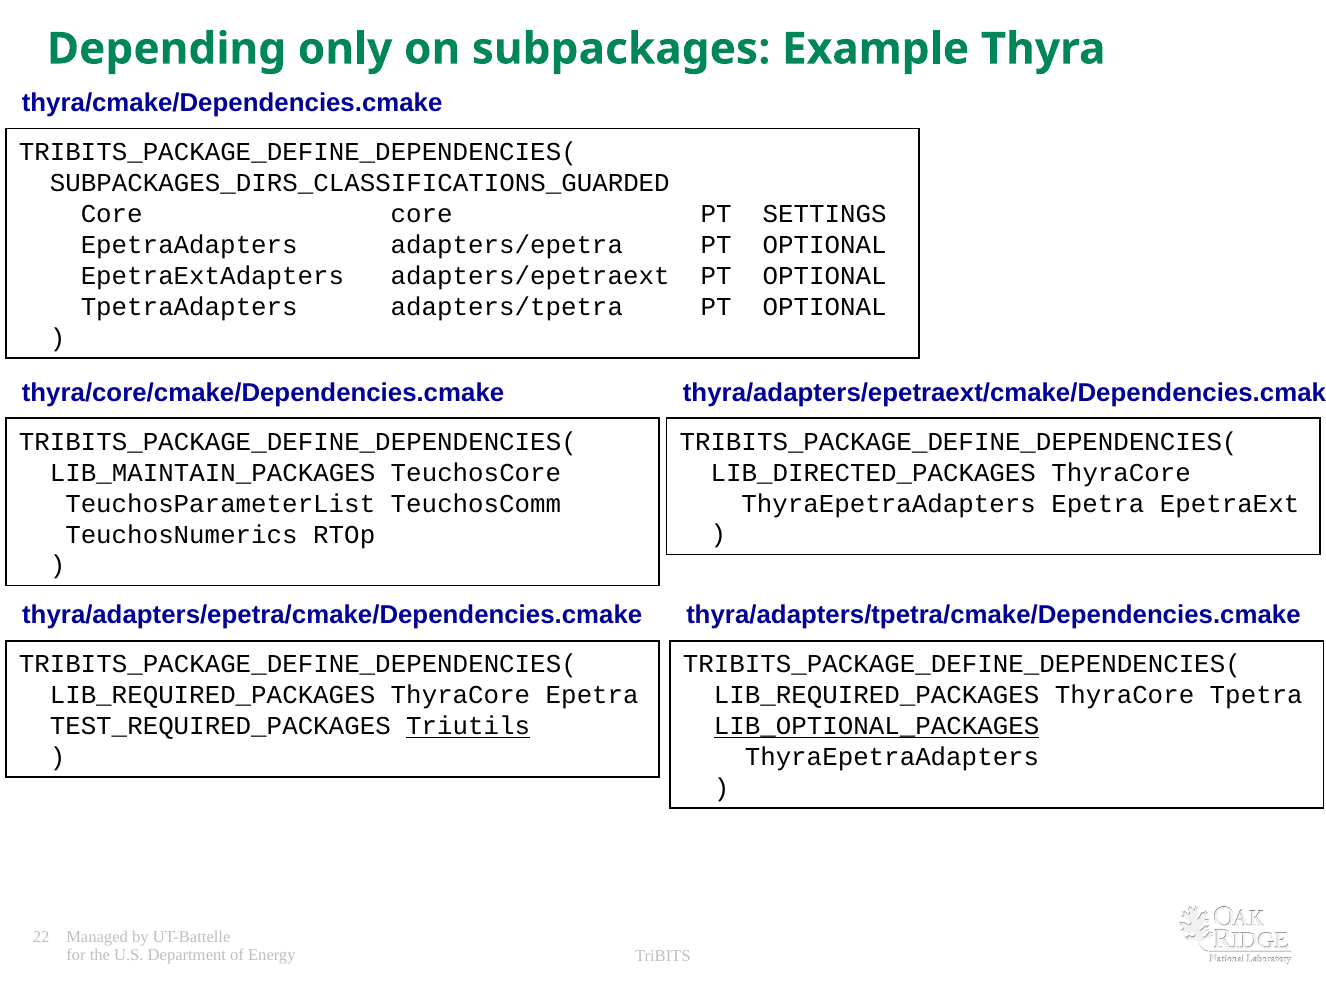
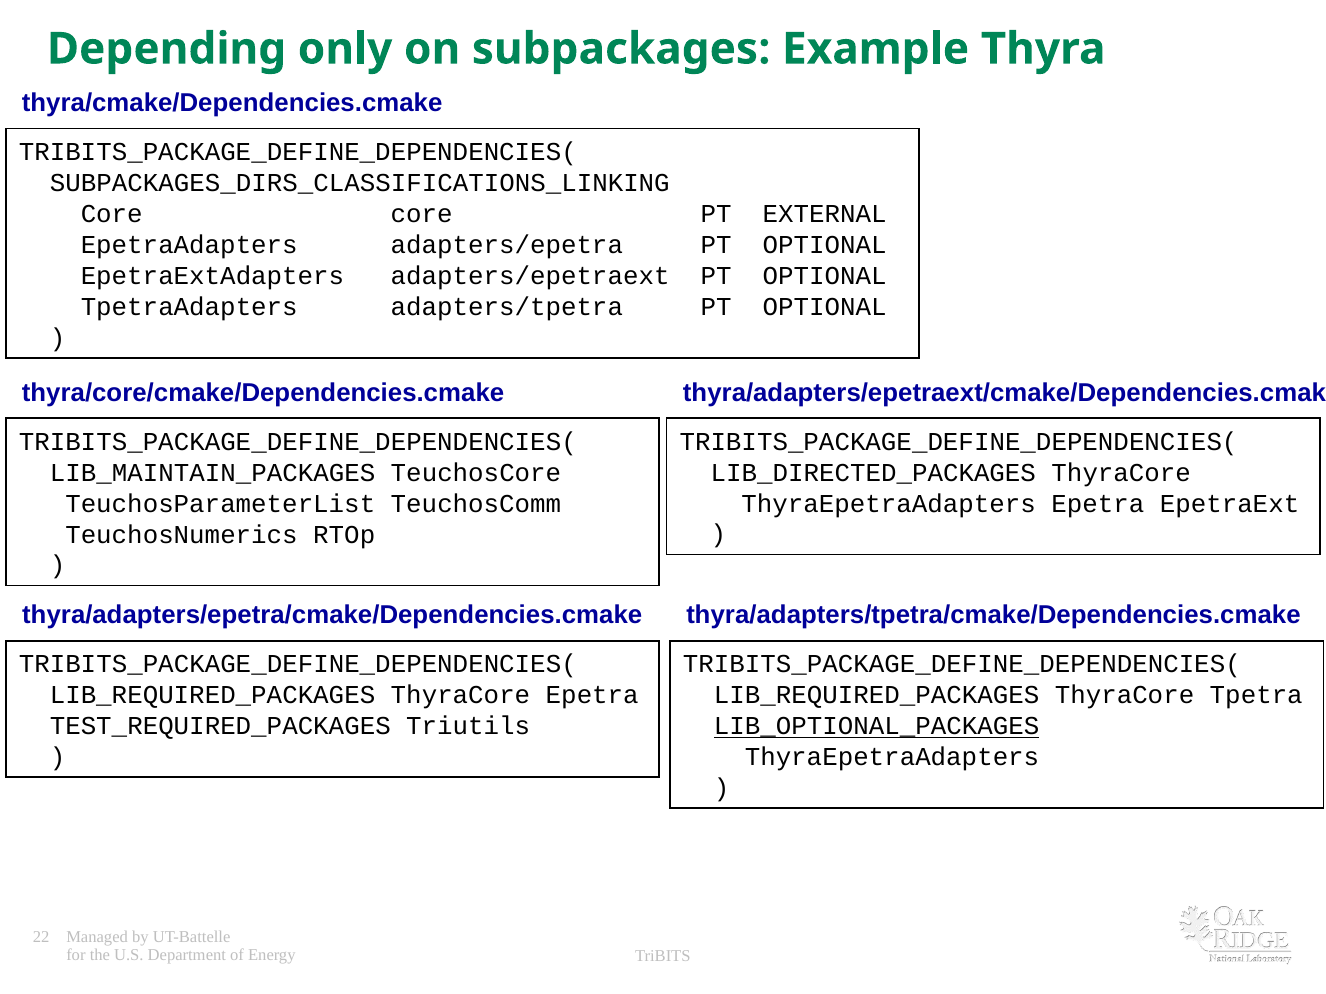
SUBPACKAGES_DIRS_CLASSIFICATIONS_GUARDED: SUBPACKAGES_DIRS_CLASSIFICATIONS_GUARDED -> SUBPACKAGES_DIRS_CLASSIFICATIONS_LINKING (360, 183)
SETTINGS: SETTINGS -> EXTERNAL (825, 214)
Triutils underline: present -> none (468, 727)
